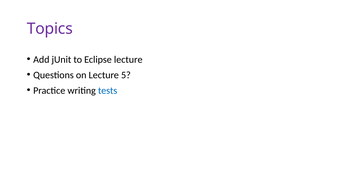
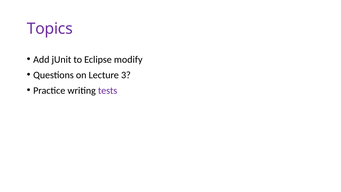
Eclipse lecture: lecture -> modify (128, 59)
5: 5 -> 3 (126, 75)
tests colour: blue -> purple (108, 90)
